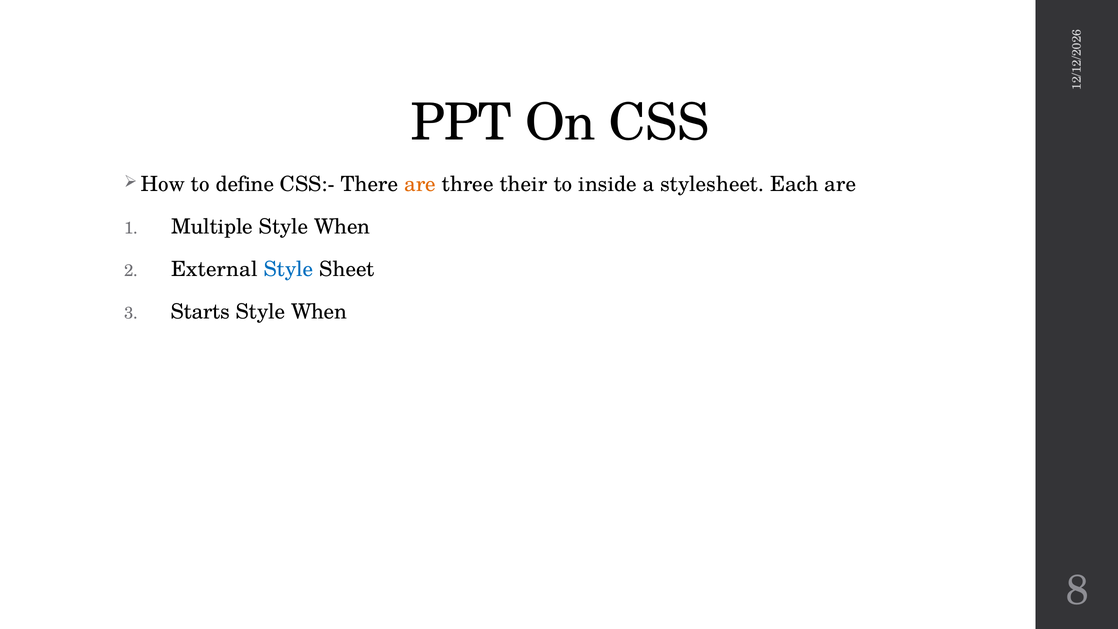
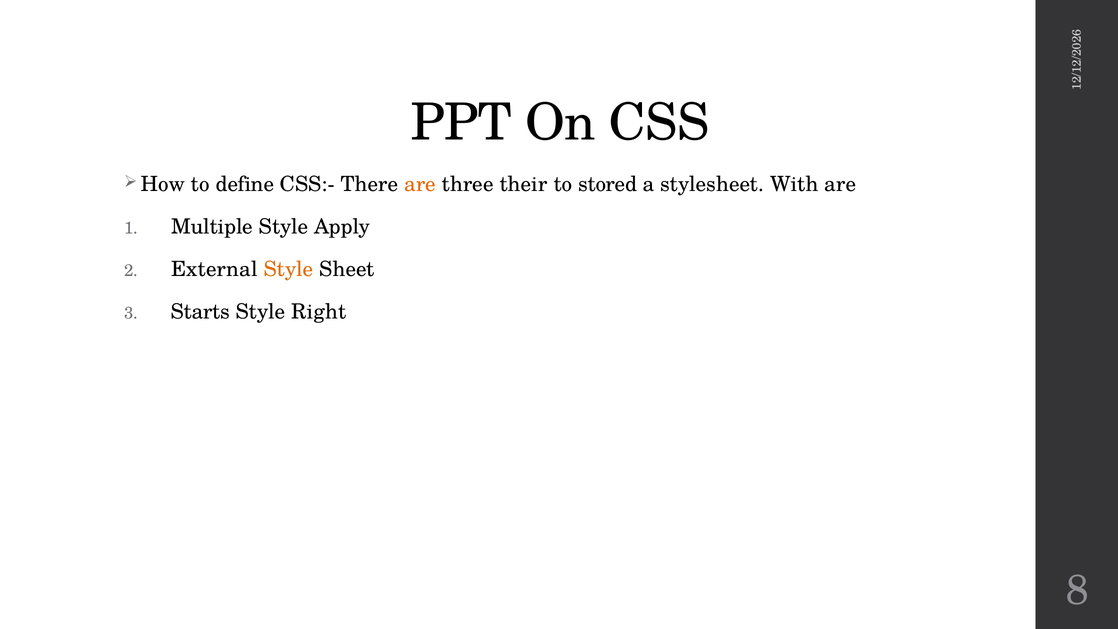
inside: inside -> stored (608, 184)
Each: Each -> With (794, 184)
When: When -> Apply (342, 227)
Style colour: blue -> orange (289, 269)
When: When -> Right (319, 312)
